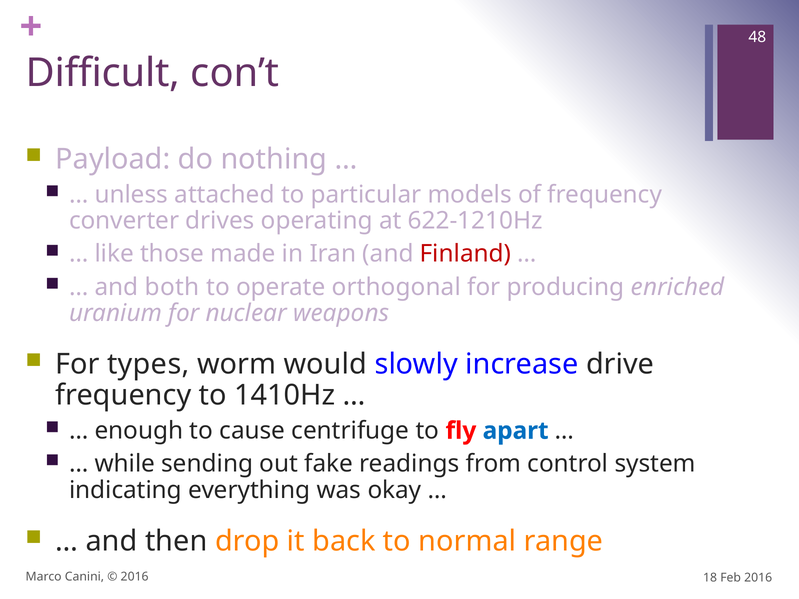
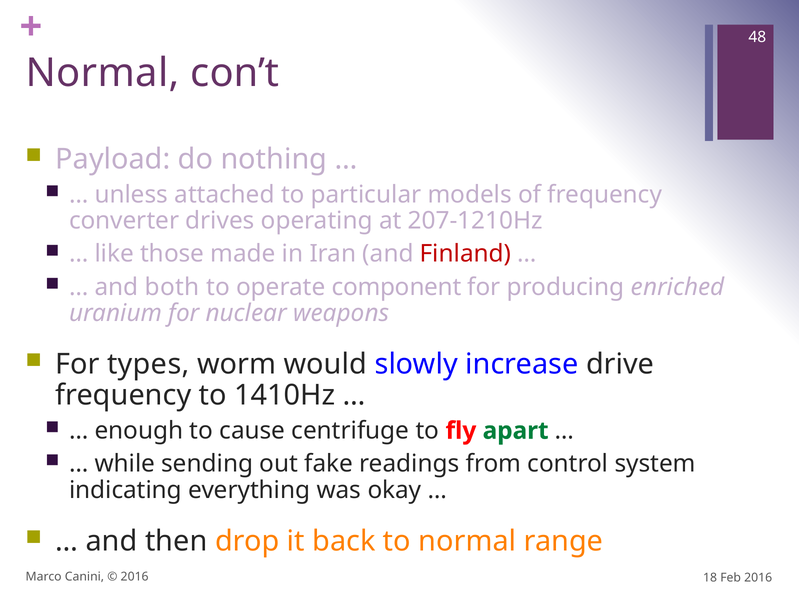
Difficult: Difficult -> Normal (103, 73)
622-1210Hz: 622-1210Hz -> 207-1210Hz (475, 221)
orthogonal: orthogonal -> component (397, 287)
apart colour: blue -> green (516, 431)
